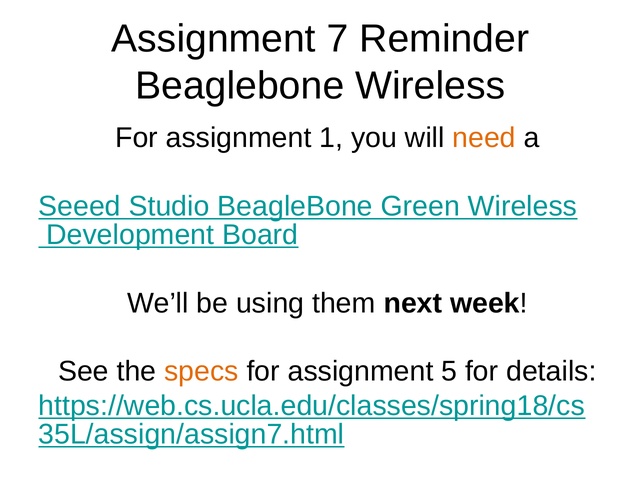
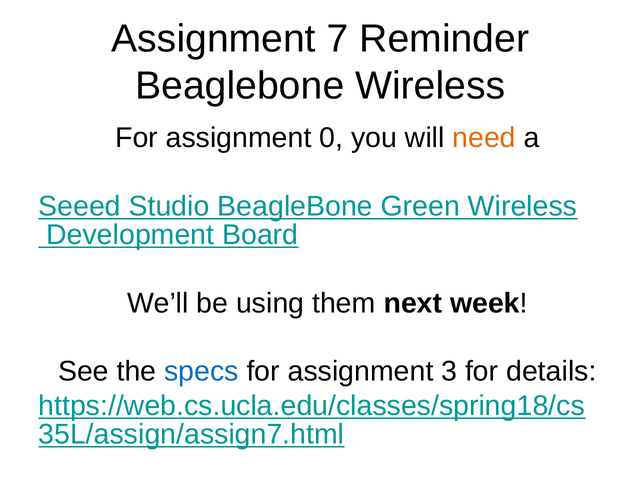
1: 1 -> 0 (331, 138)
specs colour: orange -> blue (201, 371)
5: 5 -> 3 (449, 371)
